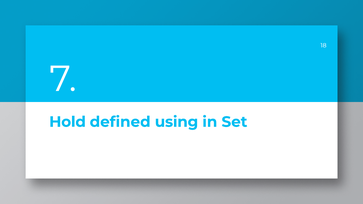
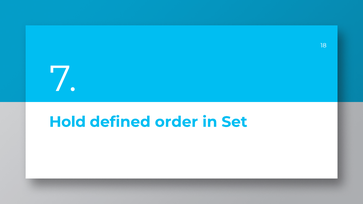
using: using -> order (176, 122)
